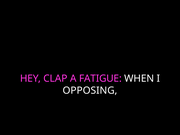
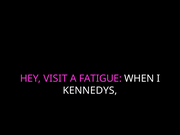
CLAP: CLAP -> VISIT (55, 79)
OPPOSING: OPPOSING -> KENNEDYS (90, 91)
